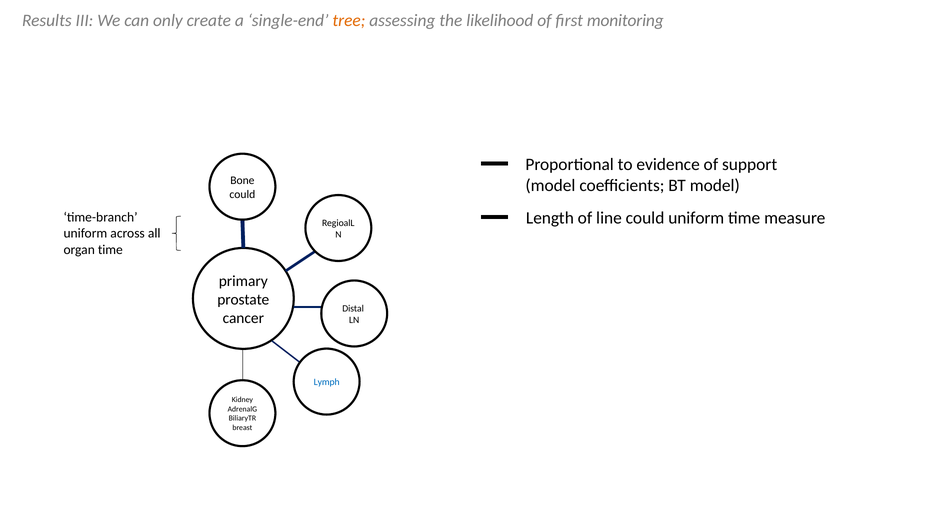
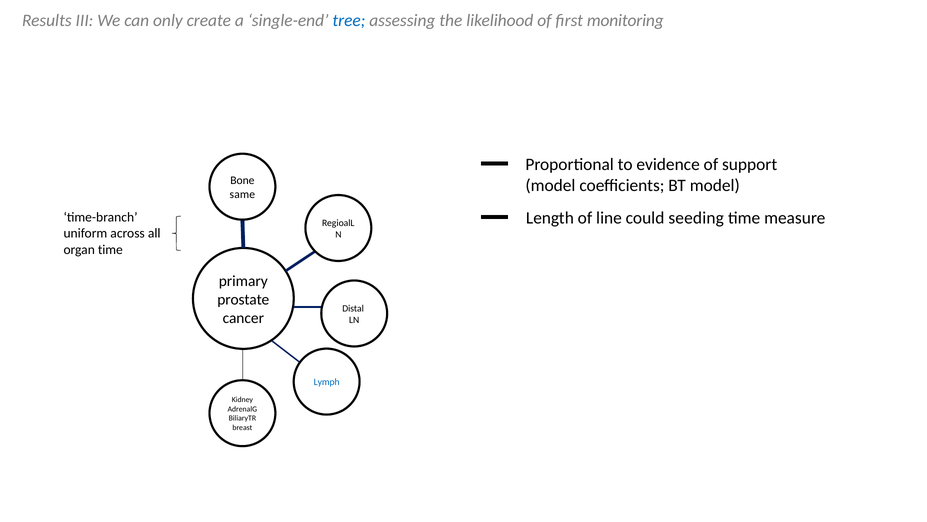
tree colour: orange -> blue (349, 20)
could: could -> same (242, 194)
could uniform: uniform -> seeding (696, 218)
